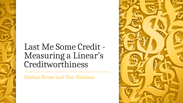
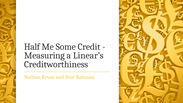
Last: Last -> Half (32, 47)
